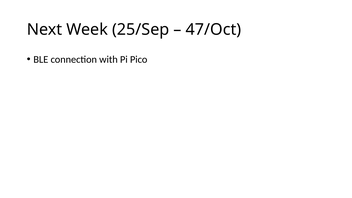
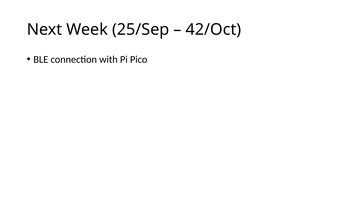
47/Oct: 47/Oct -> 42/Oct (213, 30)
